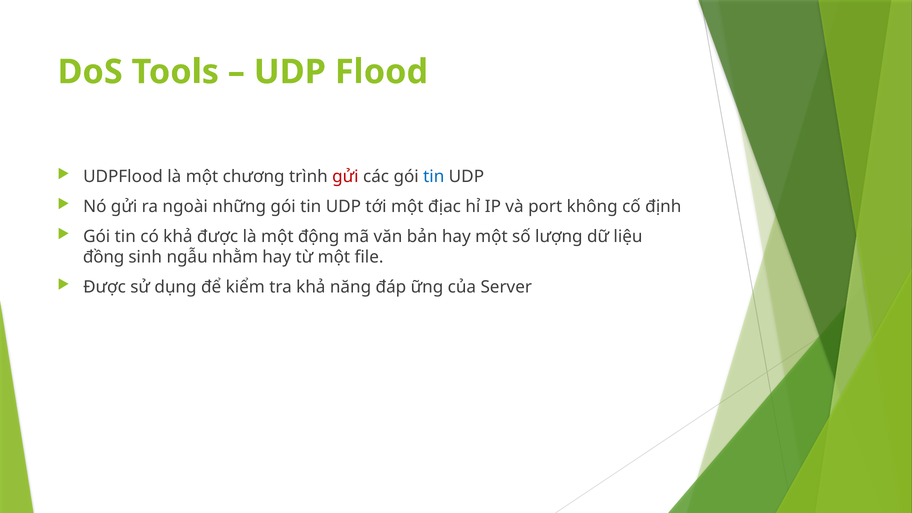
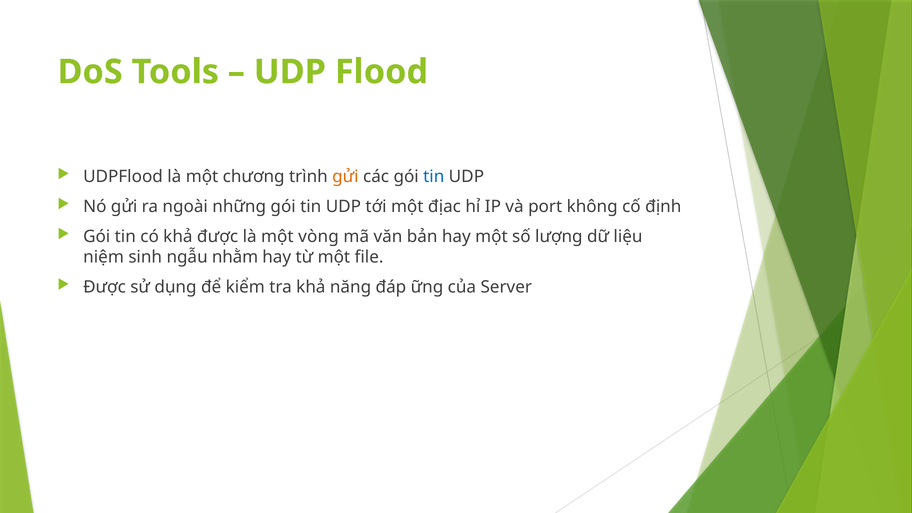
gửi colour: red -> orange (345, 177)
động: động -> vòng (318, 237)
đồng: đồng -> niệm (104, 257)
